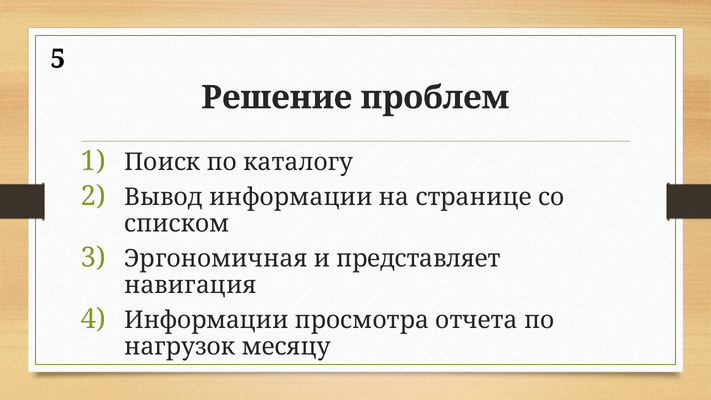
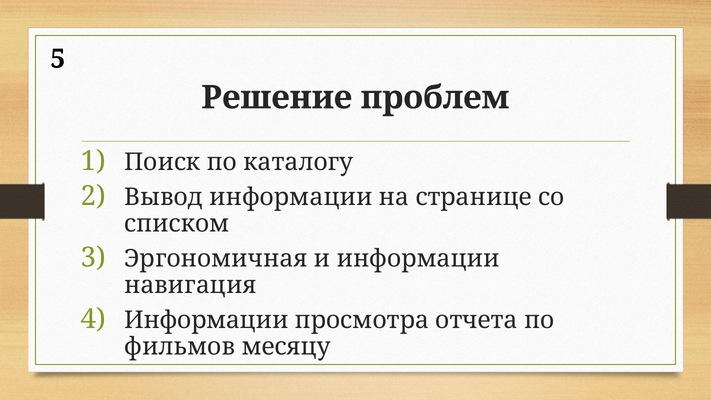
и представляет: представляет -> информации (418, 259)
нагрузок: нагрузок -> фильмов (180, 347)
